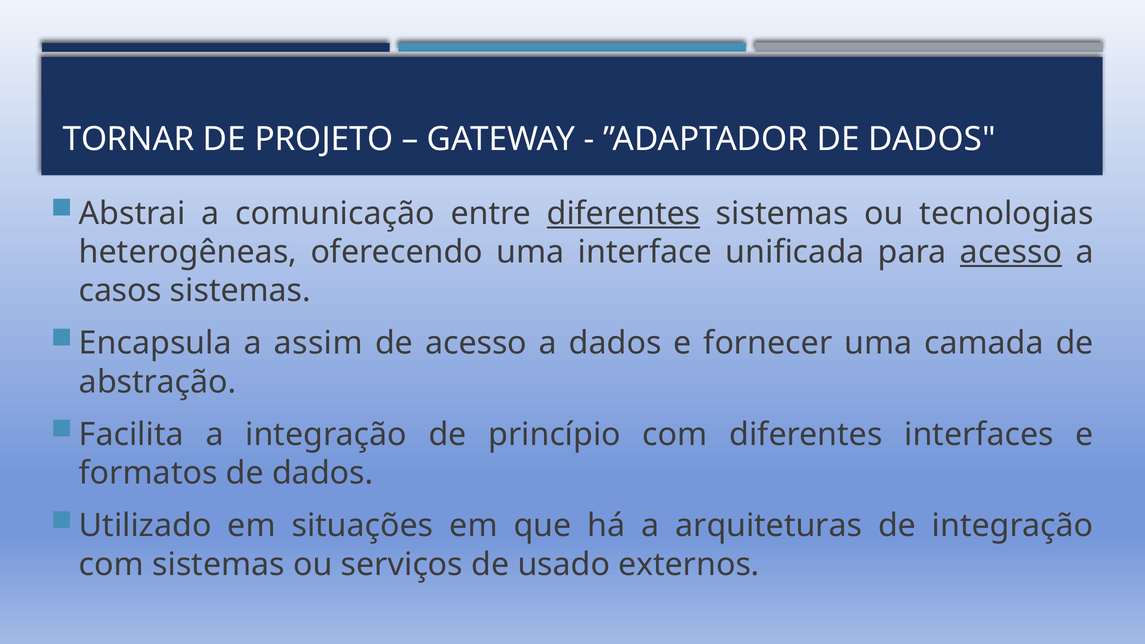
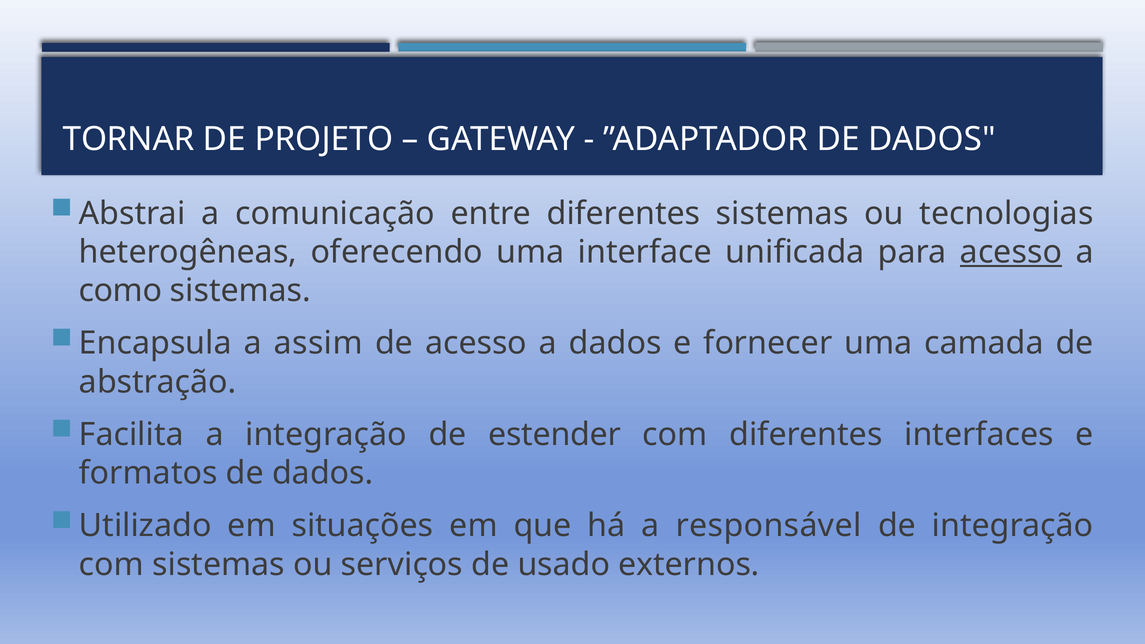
diferentes underline: present -> none (624, 213)
casos: casos -> como (120, 291)
princípio: princípio -> estender (555, 435)
arquiteturas: arquiteturas -> responsável (769, 526)
